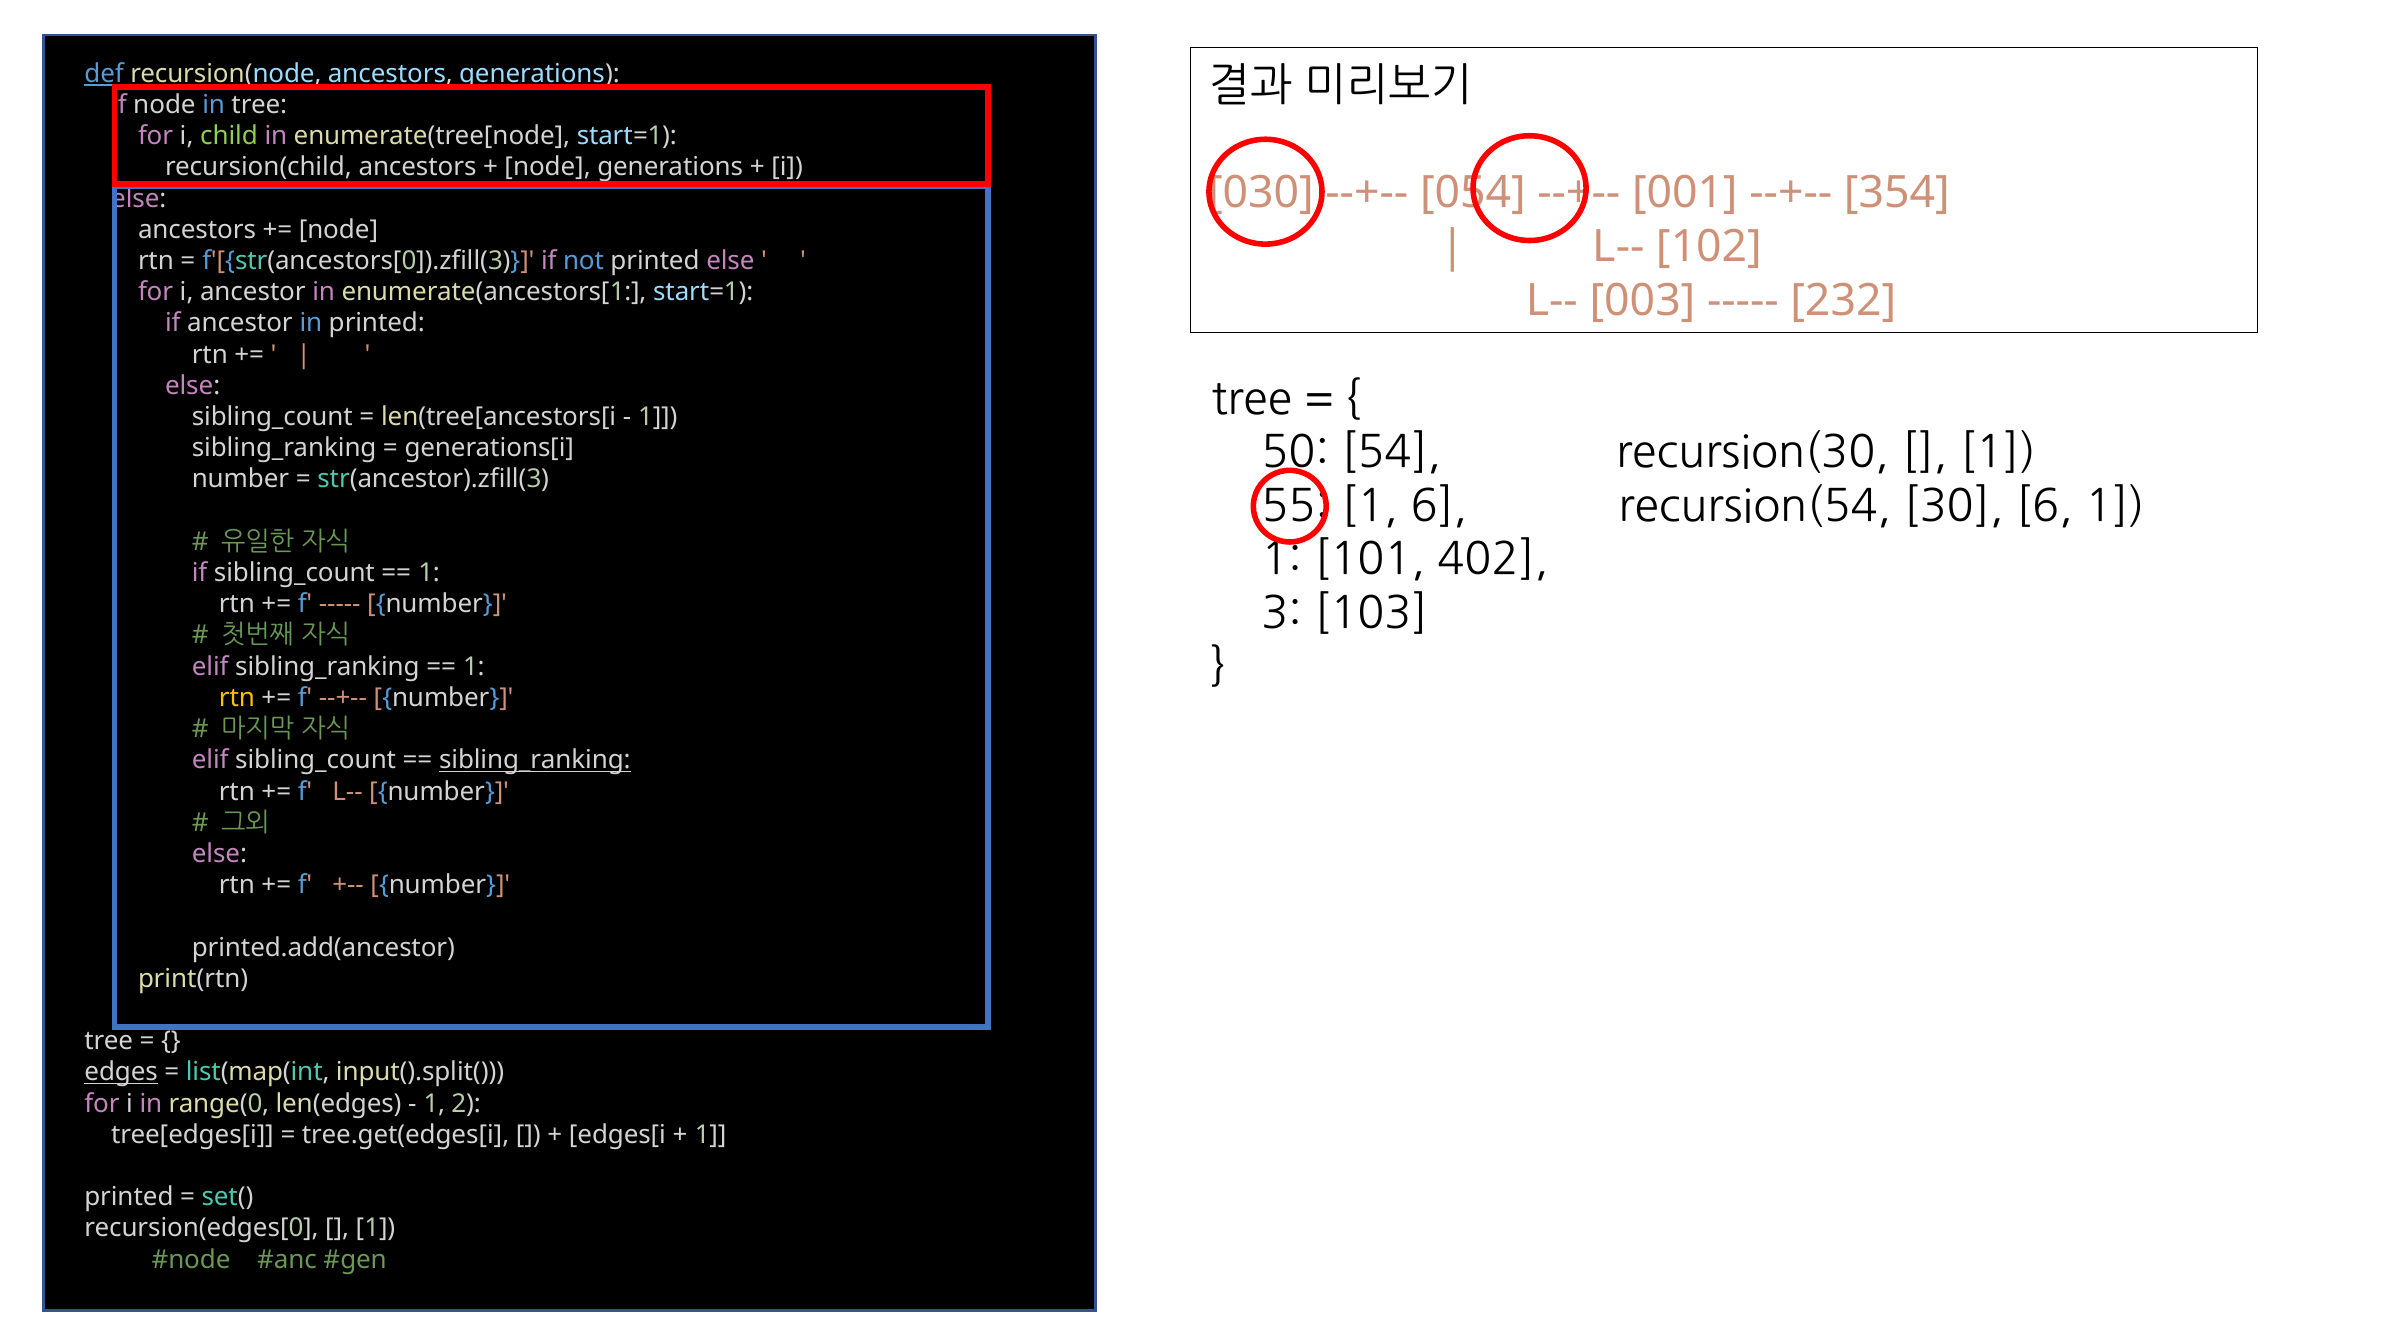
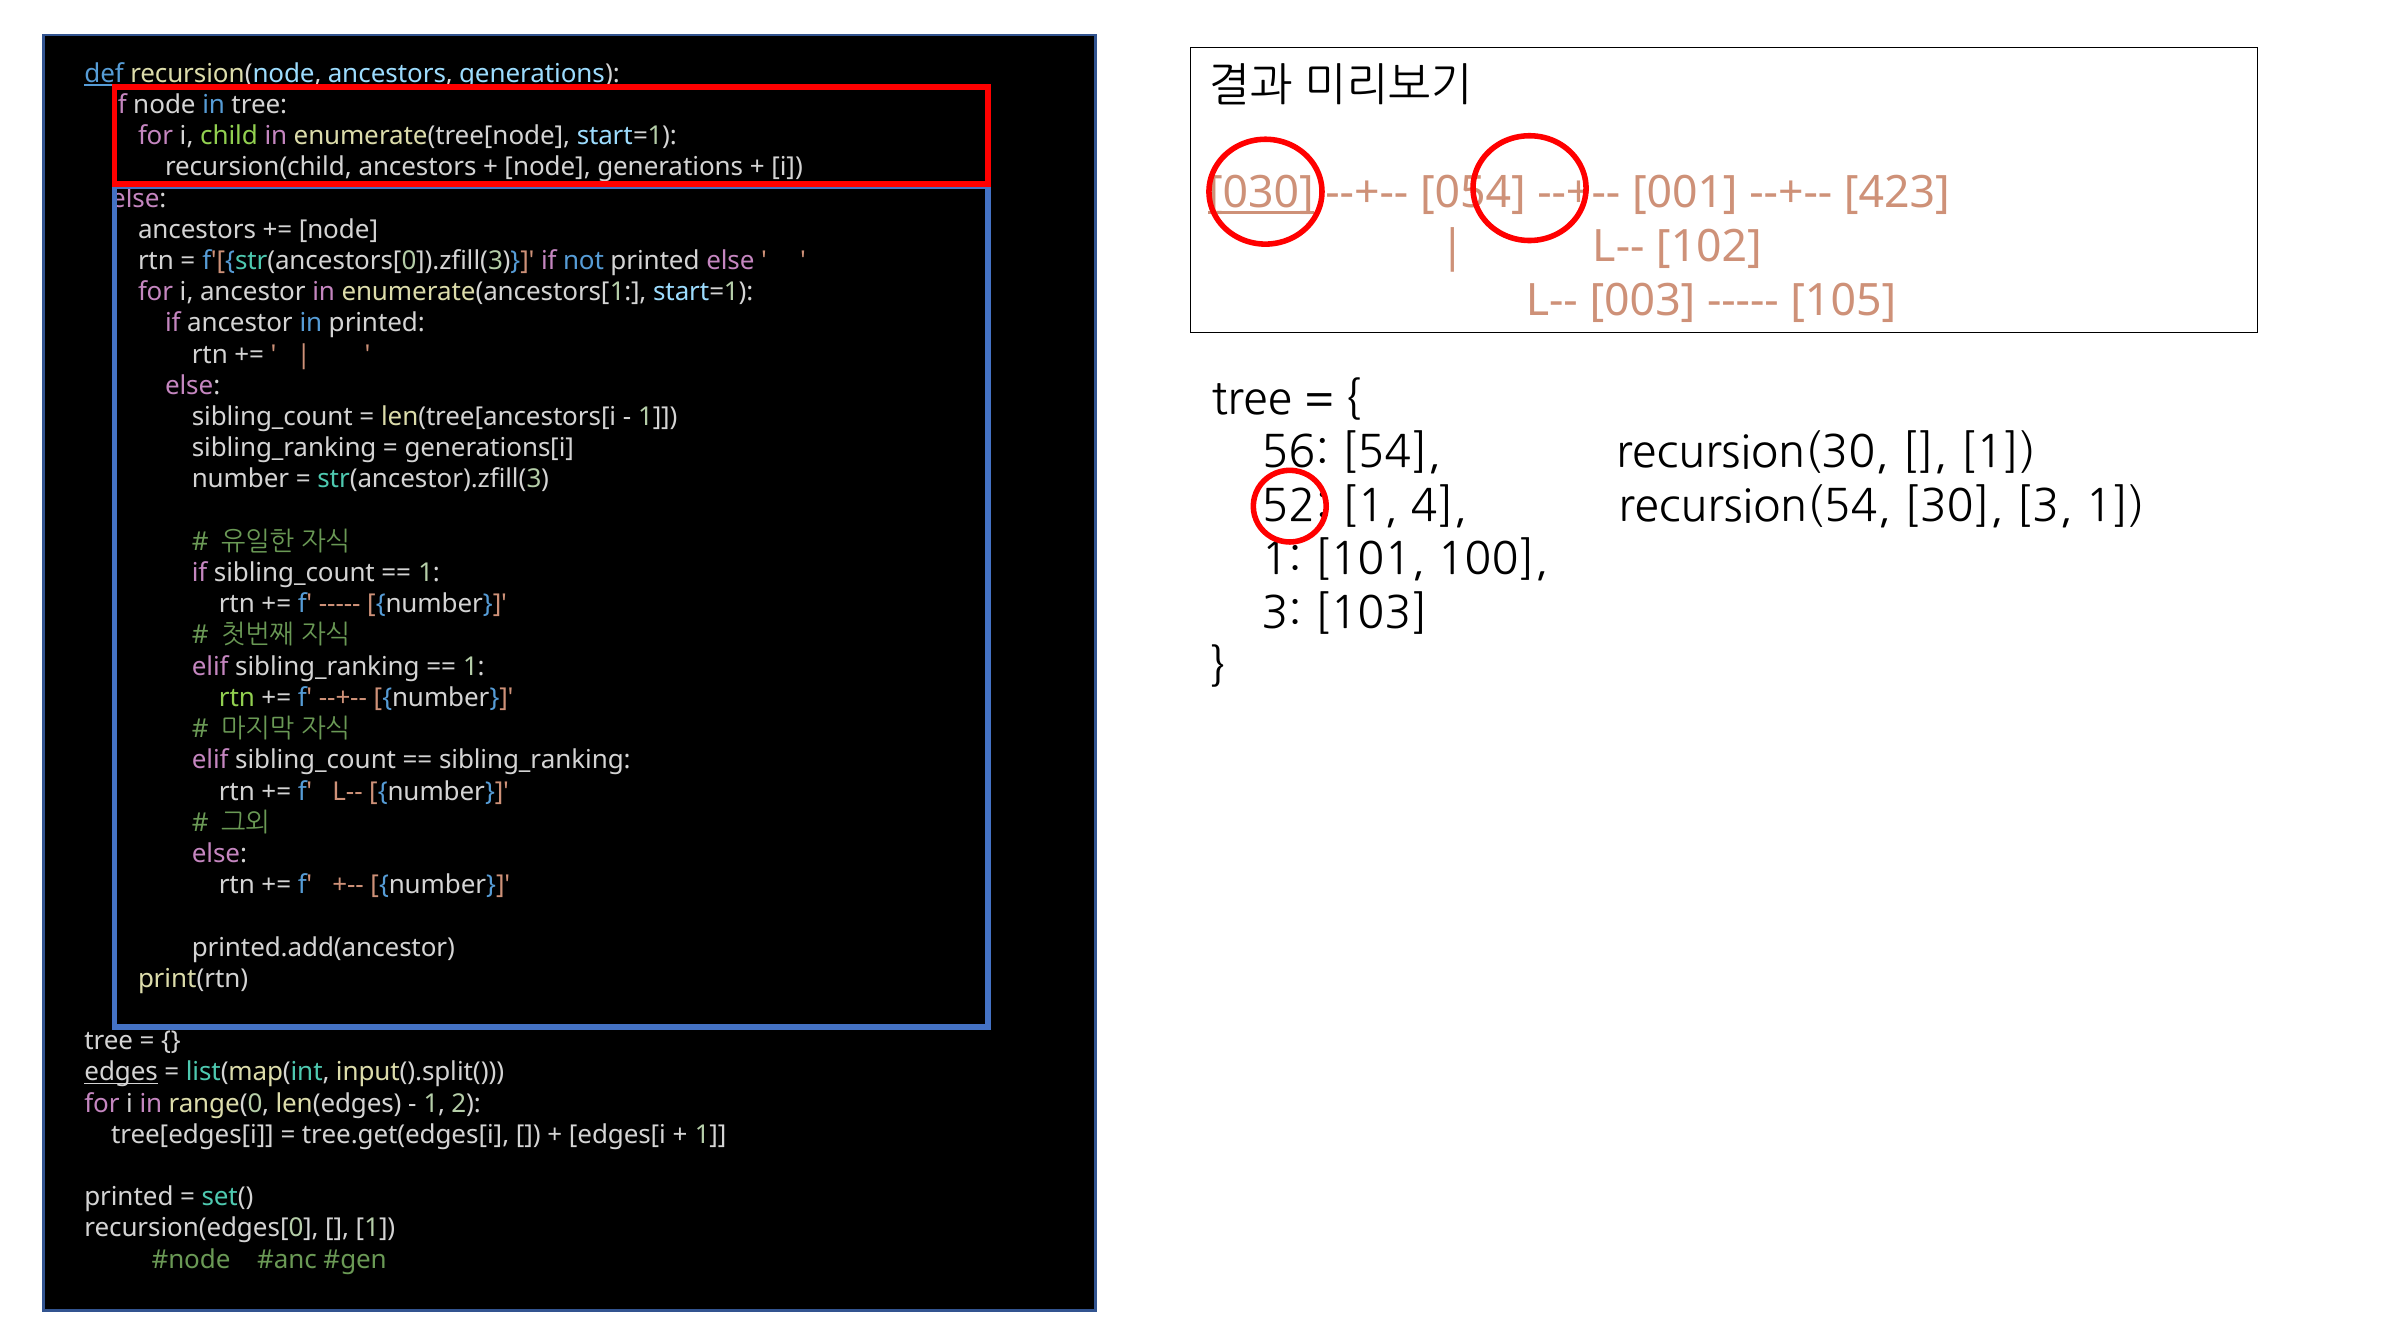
030 underline: none -> present (1261, 193)
354: 354 -> 423 (1897, 193)
232: 232 -> 105 (1843, 300)
50: 50 -> 56 (1295, 453)
55: 55 -> 52 (1295, 507)
1 6: 6 -> 4 (1439, 507)
30 6: 6 -> 3 (2044, 507)
402: 402 -> 100 (1493, 560)
rtn colour: yellow -> light green (237, 698)
sibling_ranking underline: present -> none (535, 760)
